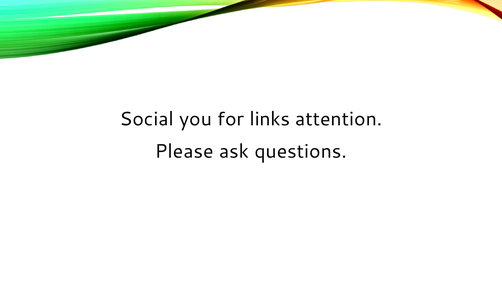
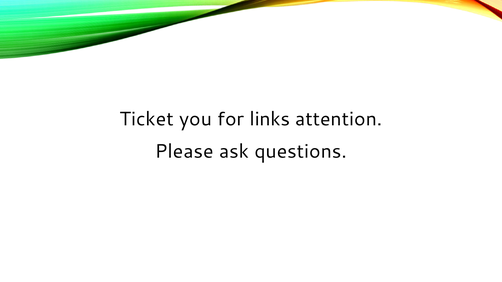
Social: Social -> Ticket (147, 119)
